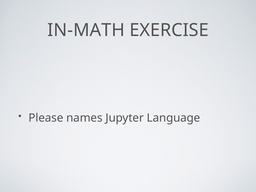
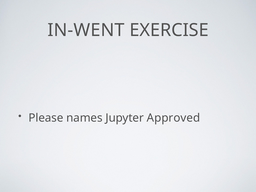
IN-MATH: IN-MATH -> IN-WENT (86, 30)
Language: Language -> Approved (173, 118)
